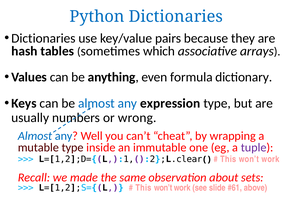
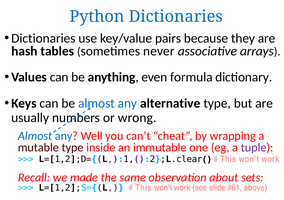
which: which -> never (159, 51)
expression: expression -> alternative (170, 103)
